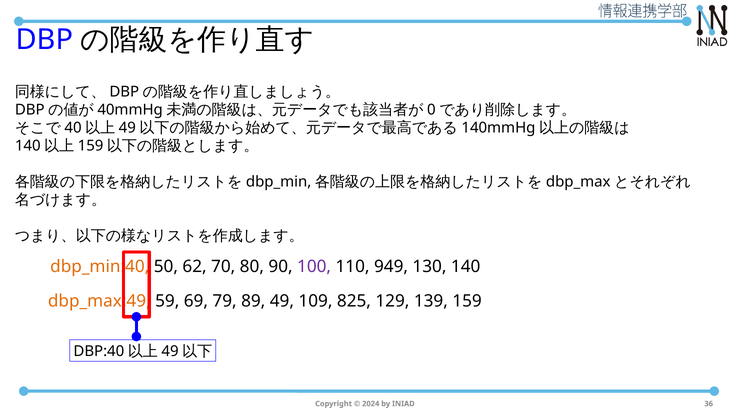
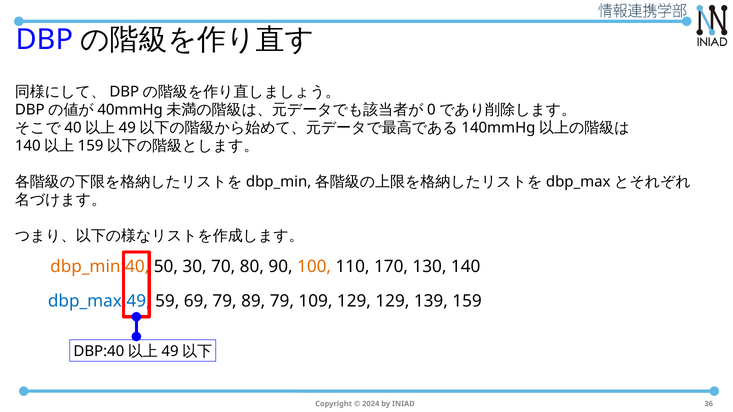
62: 62 -> 30 (195, 267)
100 colour: purple -> orange (314, 267)
949: 949 -> 170 (391, 267)
dbp_max:49 colour: orange -> blue (99, 301)
89 49: 49 -> 79 (282, 301)
109 825: 825 -> 129 (354, 301)
